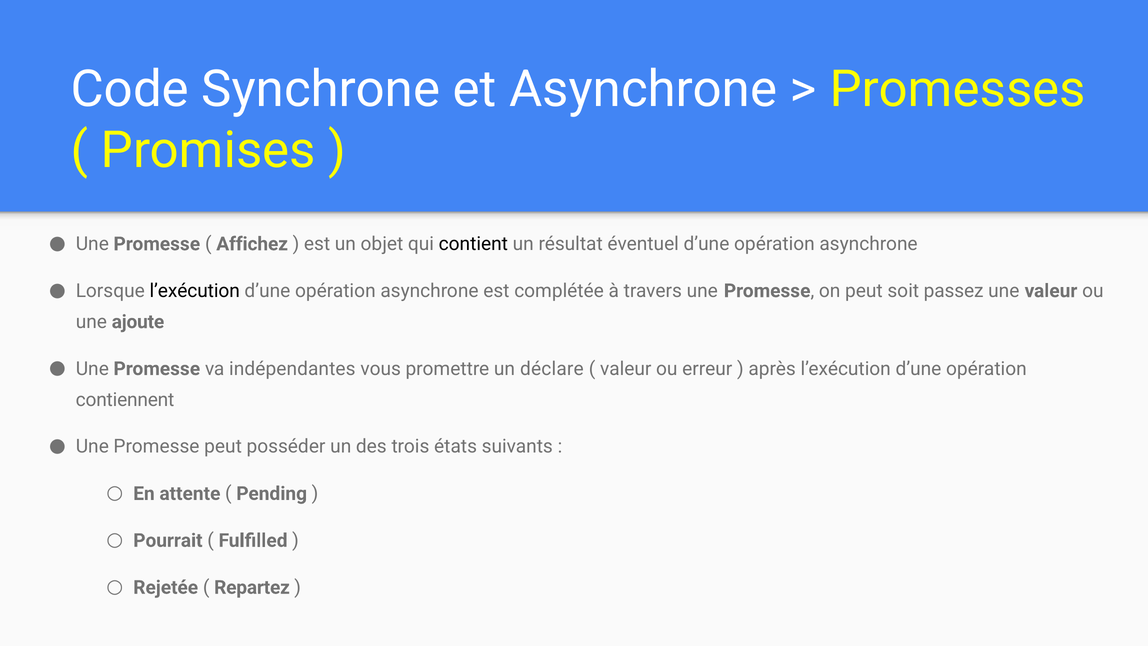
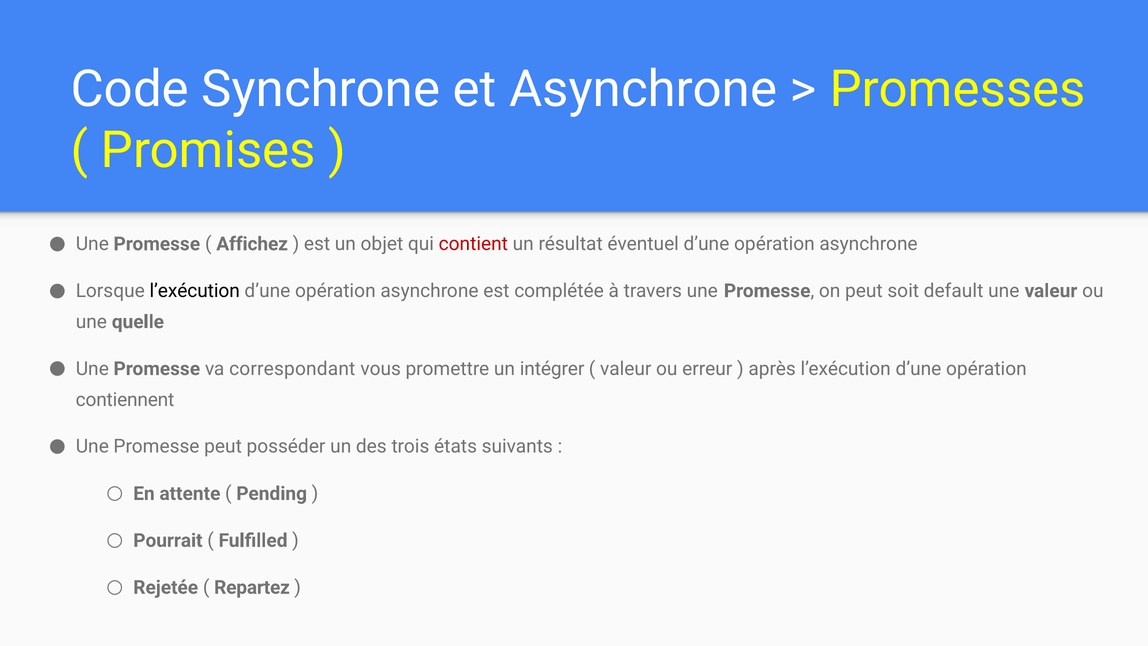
contient colour: black -> red (473, 244)
passez: passez -> default (954, 291)
ajoute: ajoute -> quelle (138, 322)
indépendantes: indépendantes -> correspondant (292, 369)
déclare: déclare -> intégrer (552, 369)
